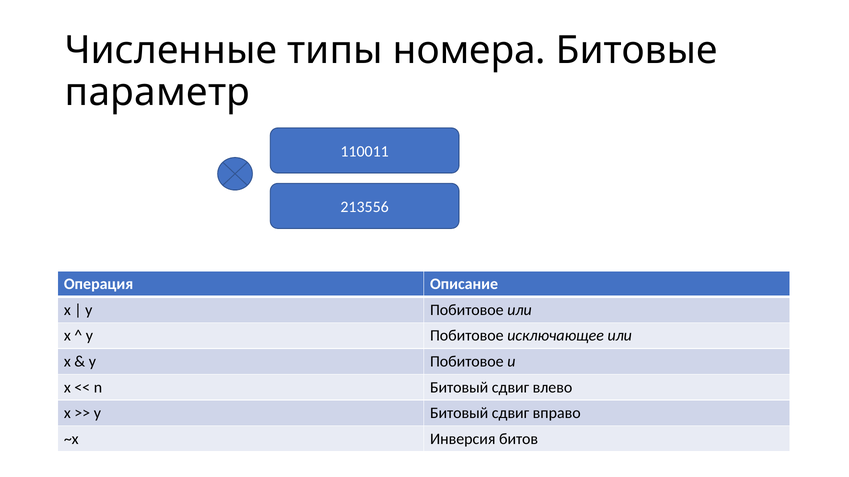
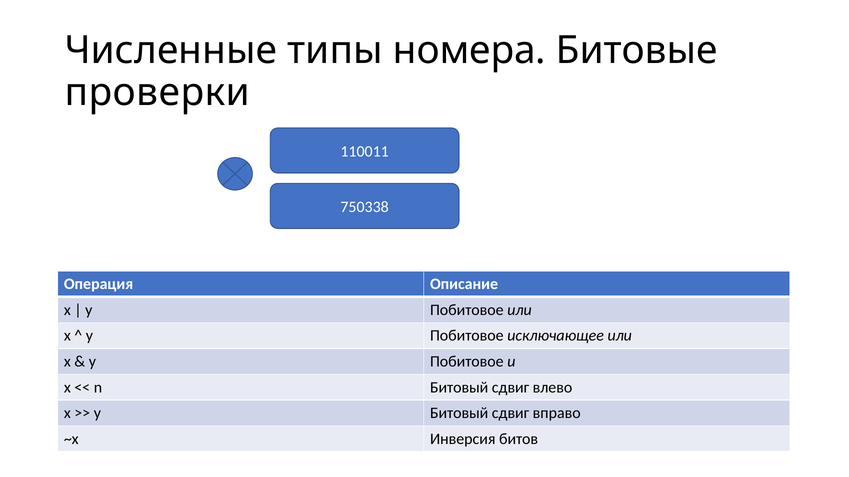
параметр: параметр -> проверки (157, 92)
213556: 213556 -> 750338 (365, 207)
